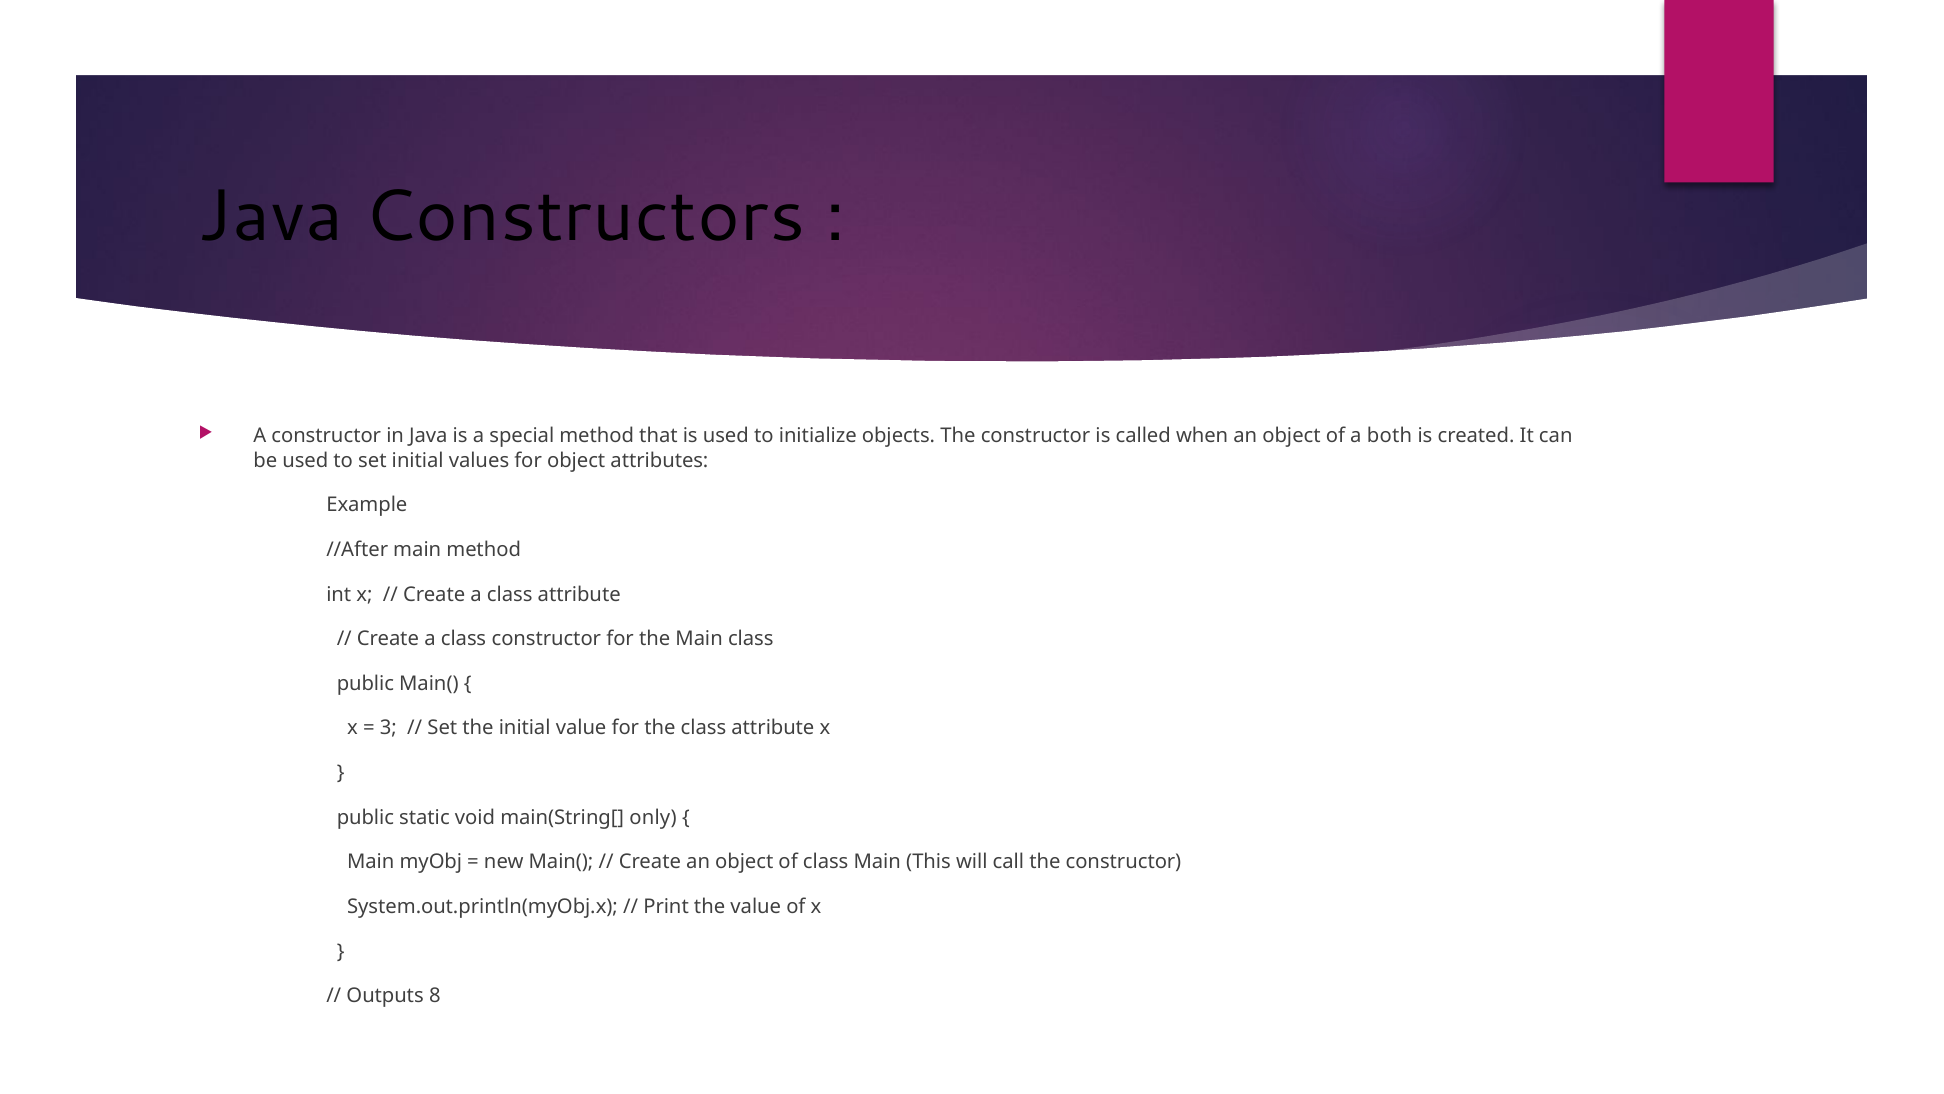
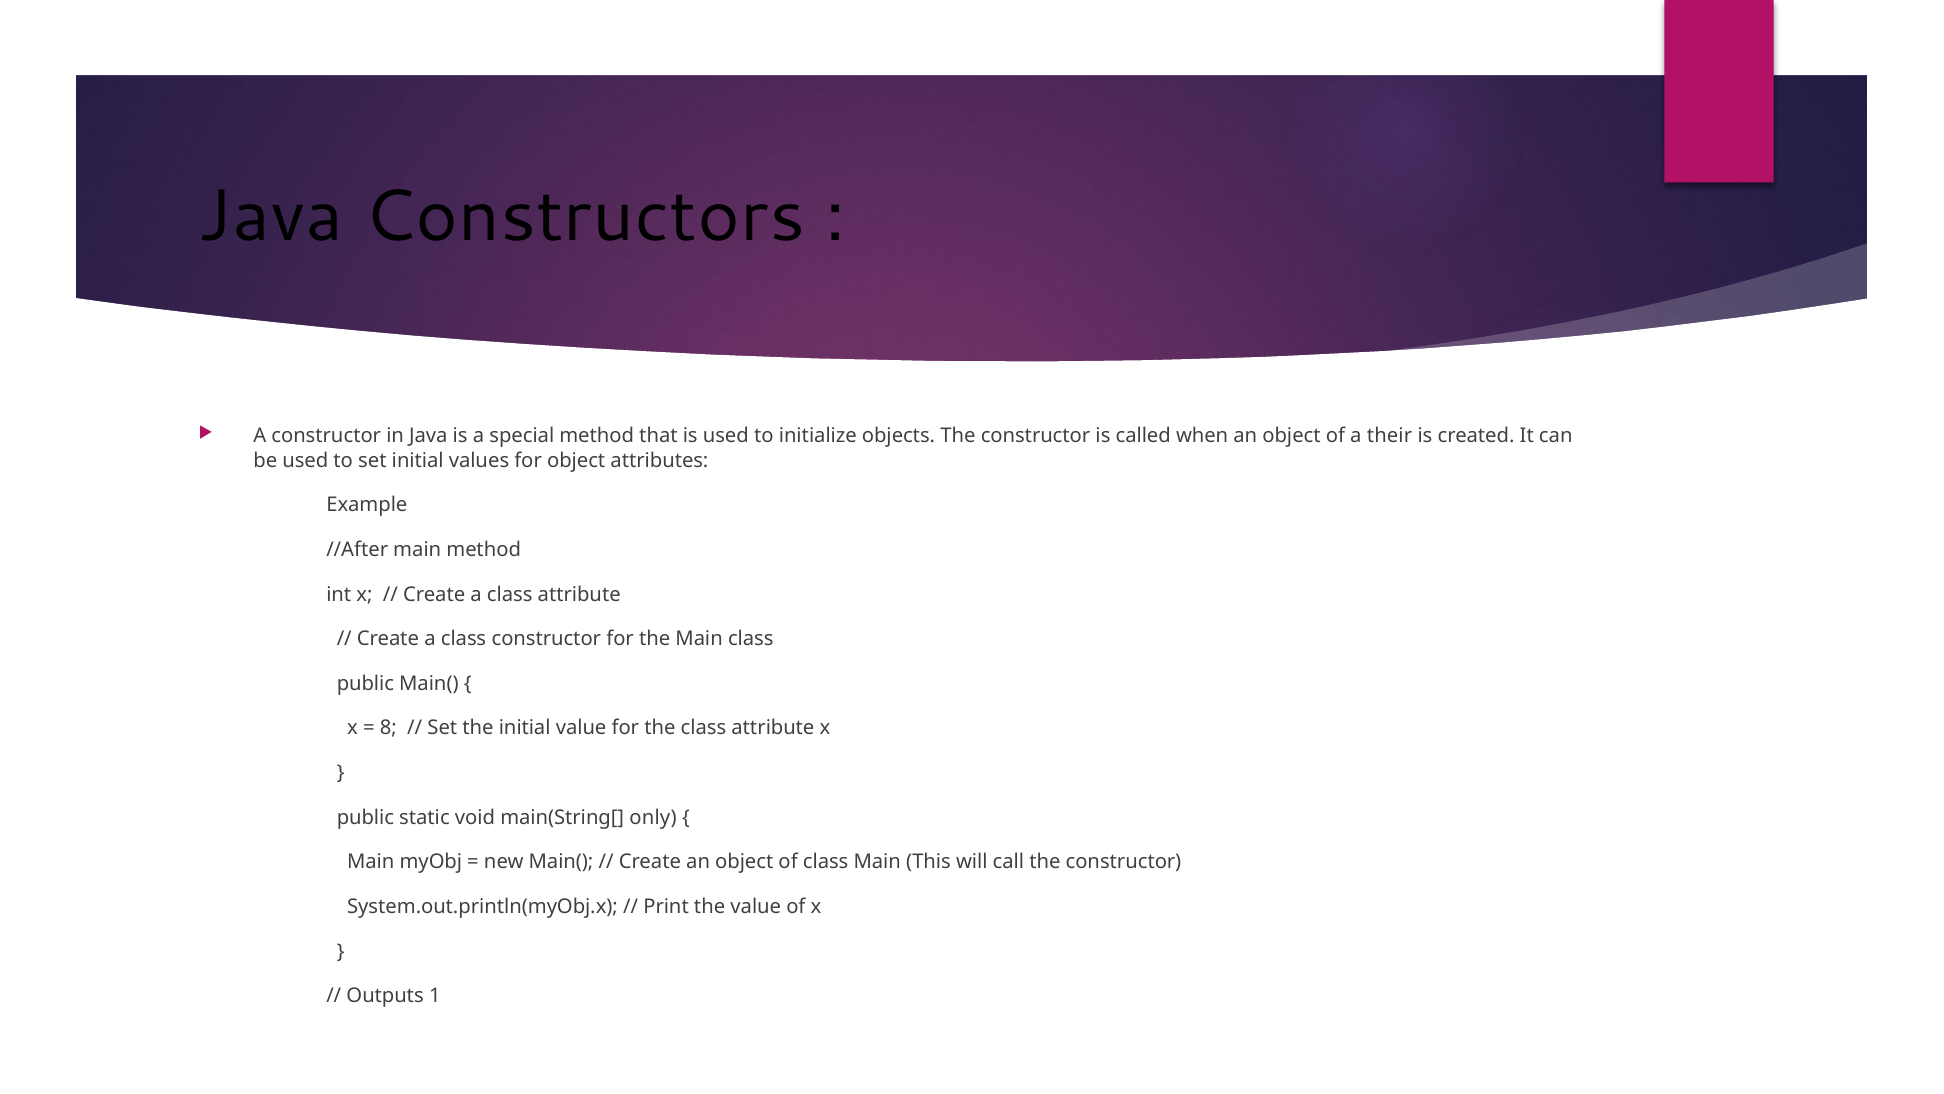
both: both -> their (1390, 436)
3: 3 -> 8 (388, 728)
8: 8 -> 1 (435, 996)
